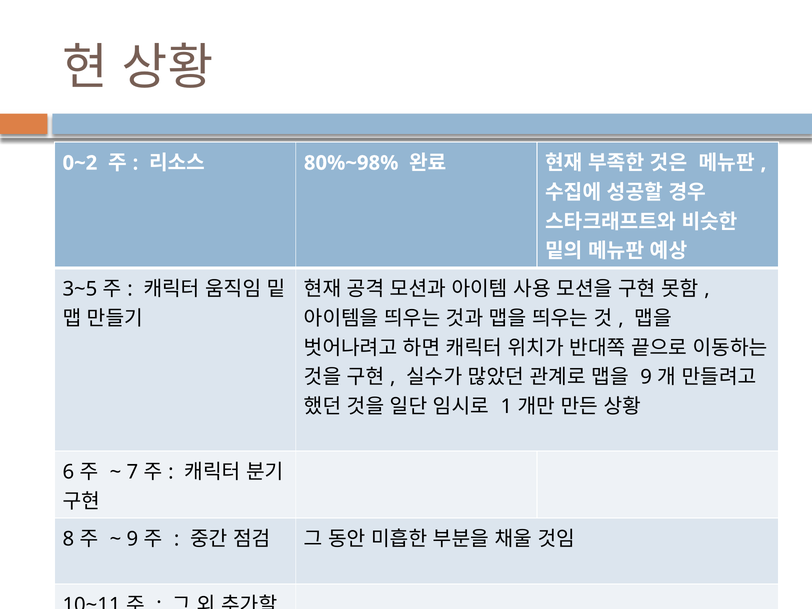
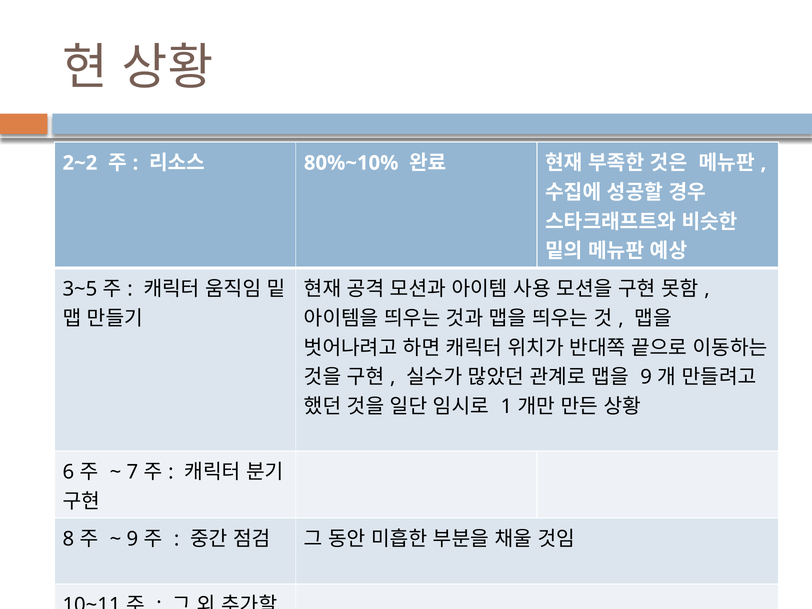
0~2: 0~2 -> 2~2 (80, 163)
80%~98%: 80%~98% -> 80%~10% (351, 163)
